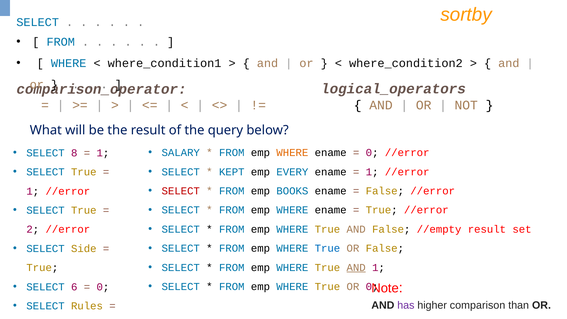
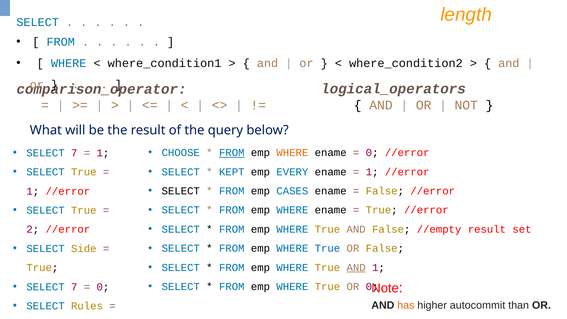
sortby: sortby -> length (466, 15)
SALARY: SALARY -> CHOOSE (181, 153)
FROM underline: none -> present (232, 153)
8: 8 -> 7 (74, 153)
SELECT colour: red -> black (181, 191)
BOOKS: BOOKS -> CASES (292, 191)
6: 6 -> 7 (74, 287)
has colour: purple -> orange (406, 305)
comparison: comparison -> autocommit (478, 305)
